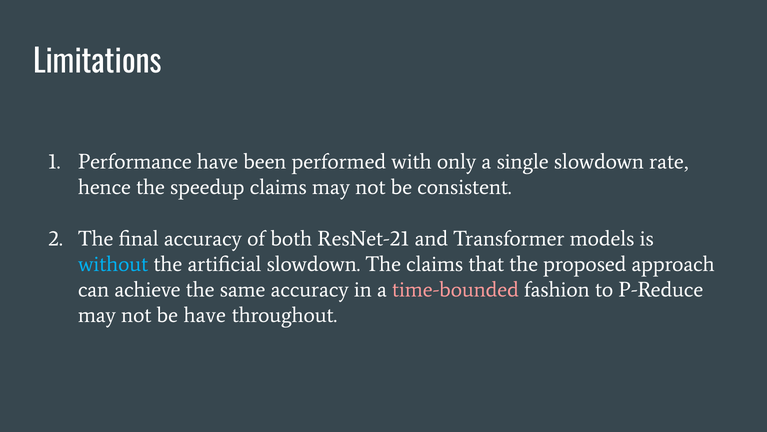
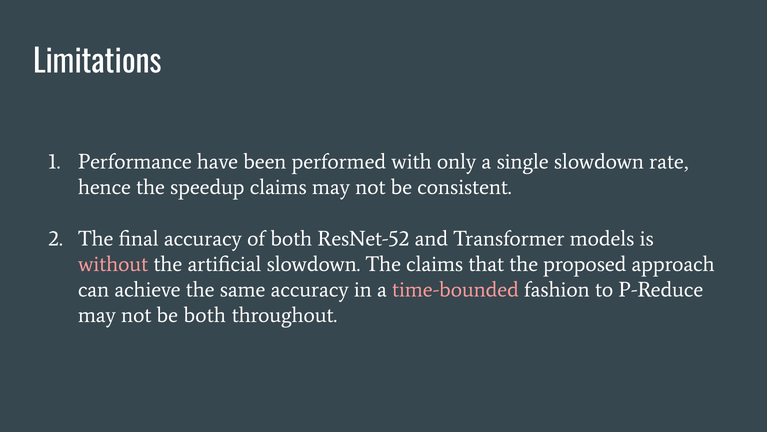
ResNet-21: ResNet-21 -> ResNet-52 (363, 238)
without colour: light blue -> pink (113, 264)
be have: have -> both (205, 315)
